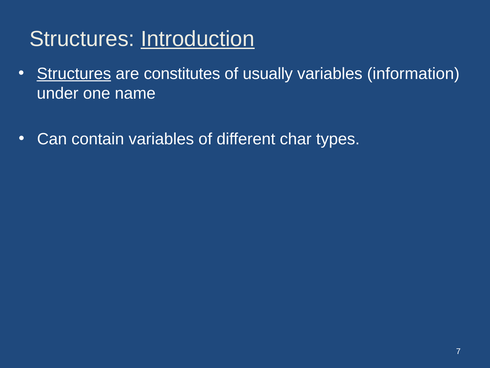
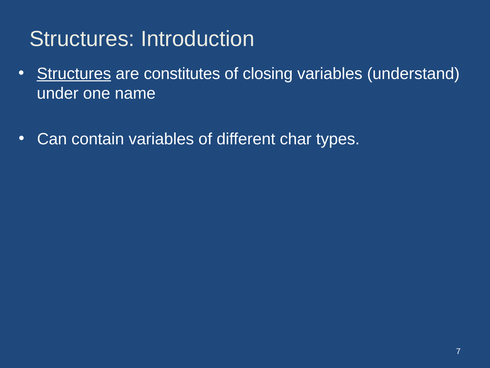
Introduction underline: present -> none (198, 39)
usually: usually -> closing (268, 74)
information: information -> understand (413, 74)
